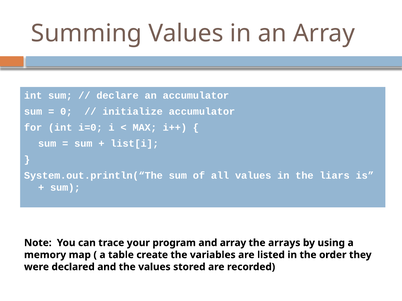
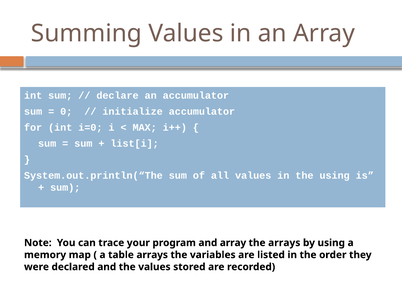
the liars: liars -> using (335, 176)
table create: create -> arrays (152, 255)
